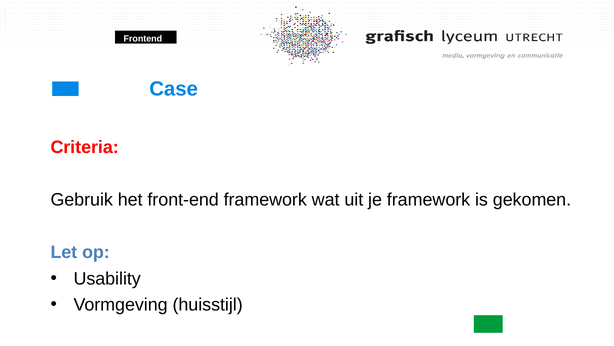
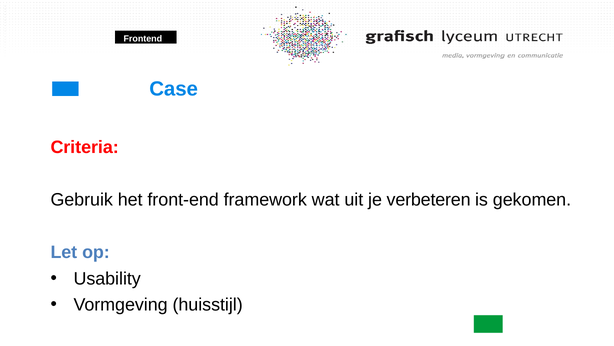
je framework: framework -> verbeteren (429, 199)
